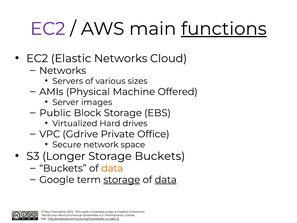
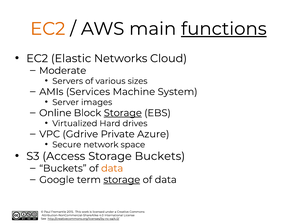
EC2 colour: purple -> orange (48, 29)
Networks: Networks -> Moderate (63, 71)
Physical: Physical -> Services (88, 92)
Offered: Offered -> System (178, 92)
Public: Public -> Online (55, 113)
Storage underline: none -> present (123, 113)
Office: Office -> Azure (153, 134)
Longer: Longer -> Access (64, 156)
data underline: present -> none (166, 180)
